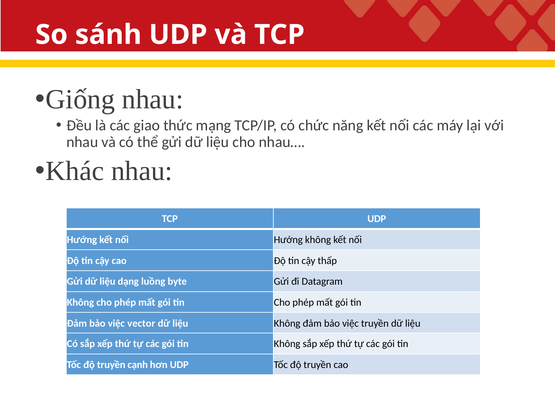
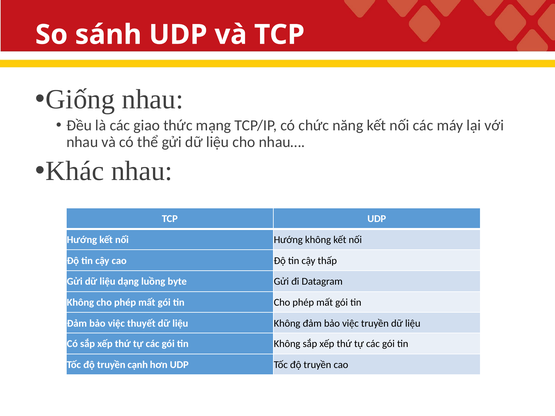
vector: vector -> thuyết (141, 324)
